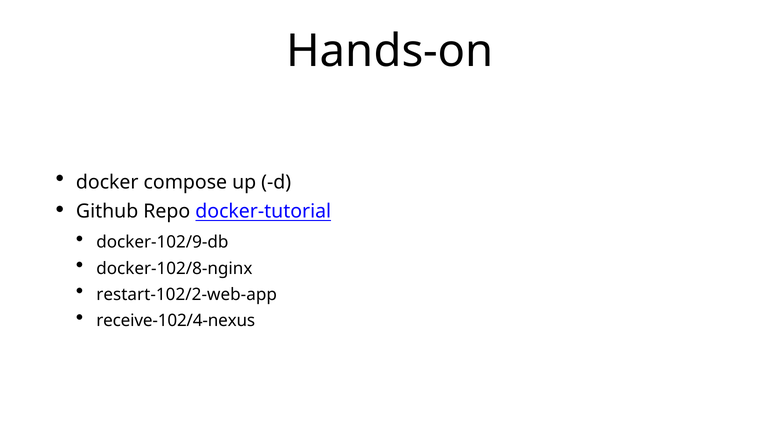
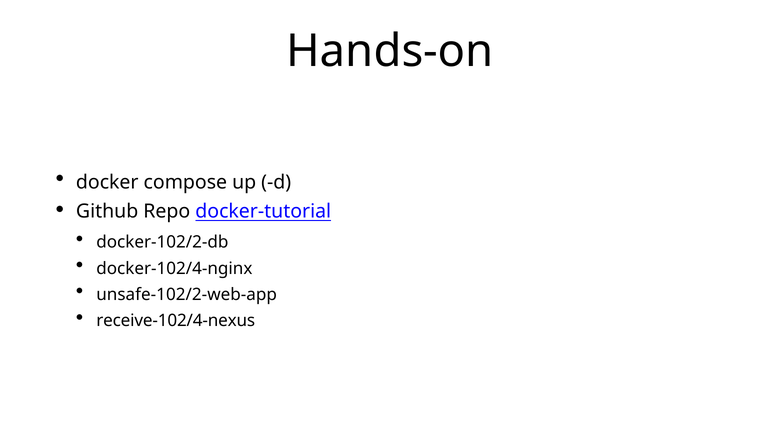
docker-102/9-db: docker-102/9-db -> docker-102/2-db (162, 242)
docker-102/8-nginx: docker-102/8-nginx -> docker-102/4-nginx (174, 268)
restart-102/2-web-app: restart-102/2-web-app -> unsafe-102/2-web-app (187, 294)
